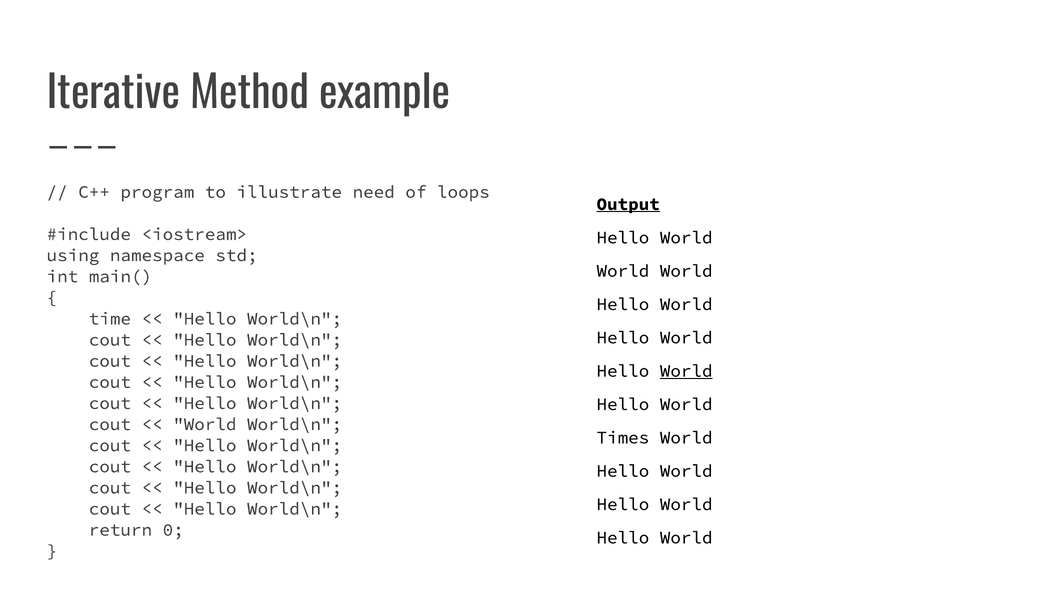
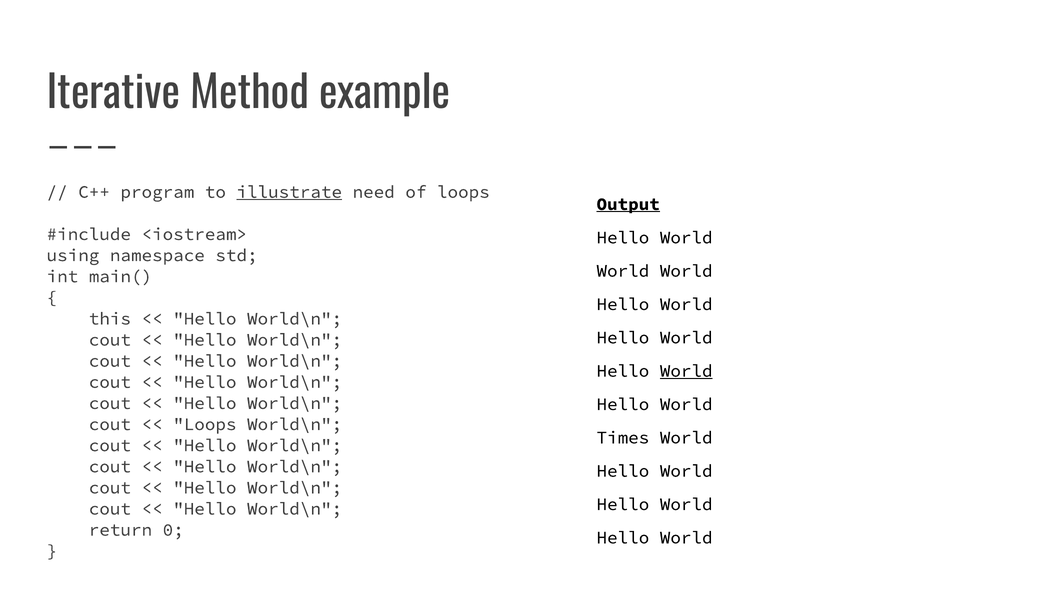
illustrate underline: none -> present (289, 192)
time: time -> this (110, 319)
World: World -> Loops (205, 424)
